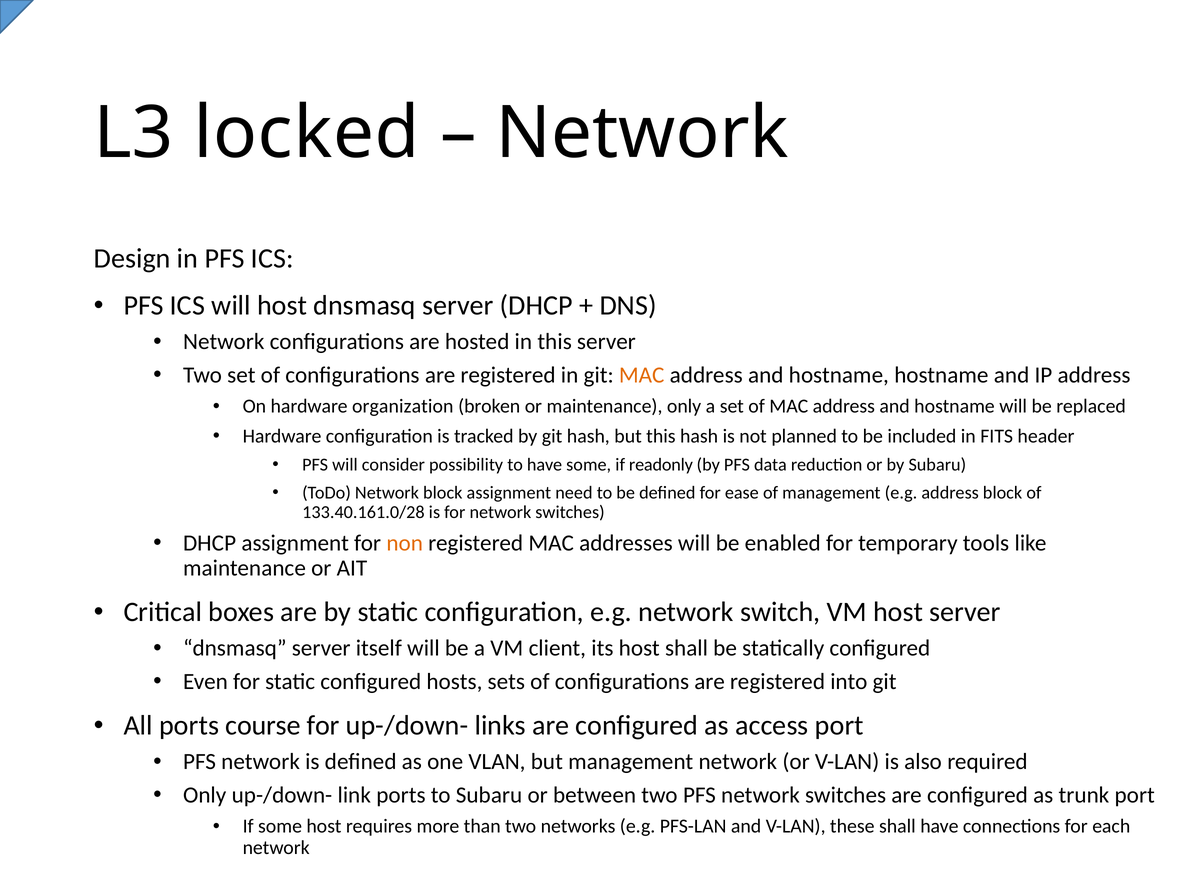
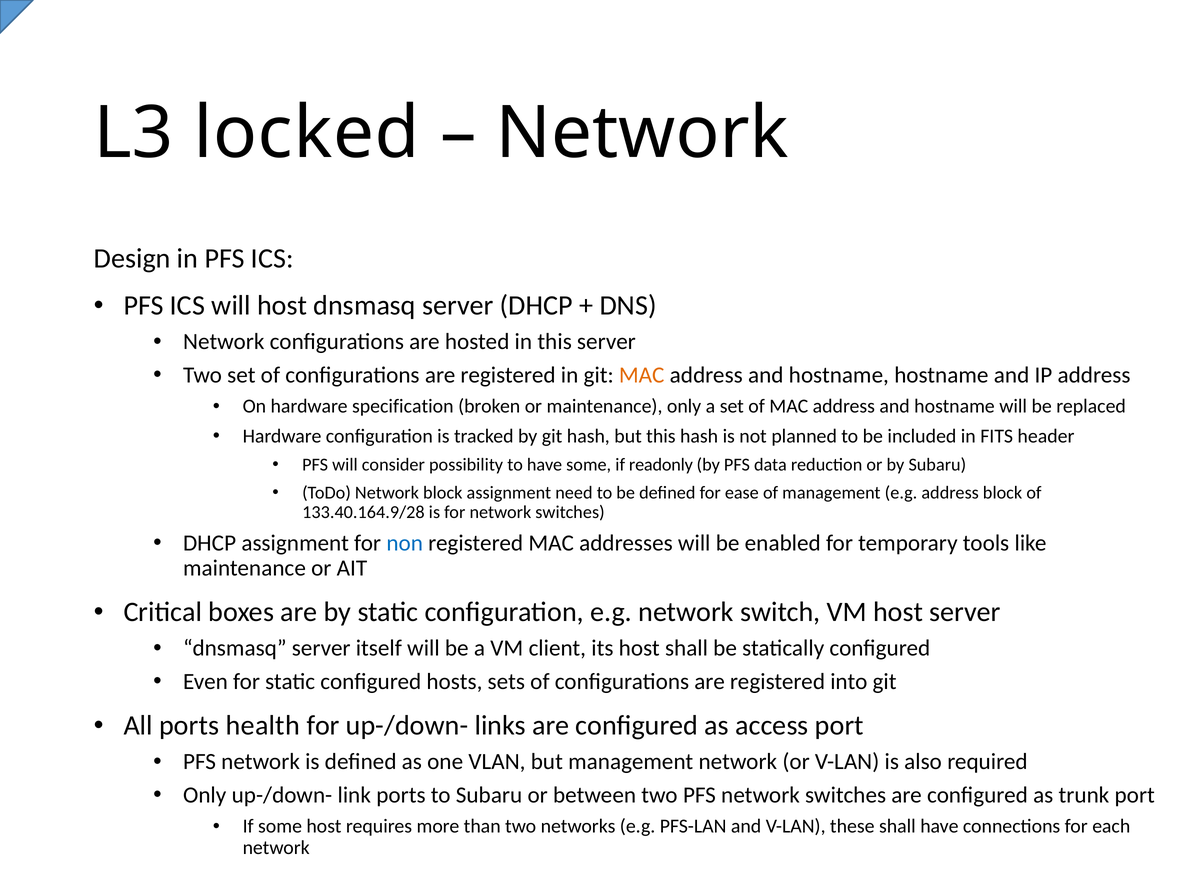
organization: organization -> specification (403, 407)
133.40.161.0/28: 133.40.161.0/28 -> 133.40.164.9/28 (363, 513)
non colour: orange -> blue (405, 543)
course: course -> health (263, 726)
